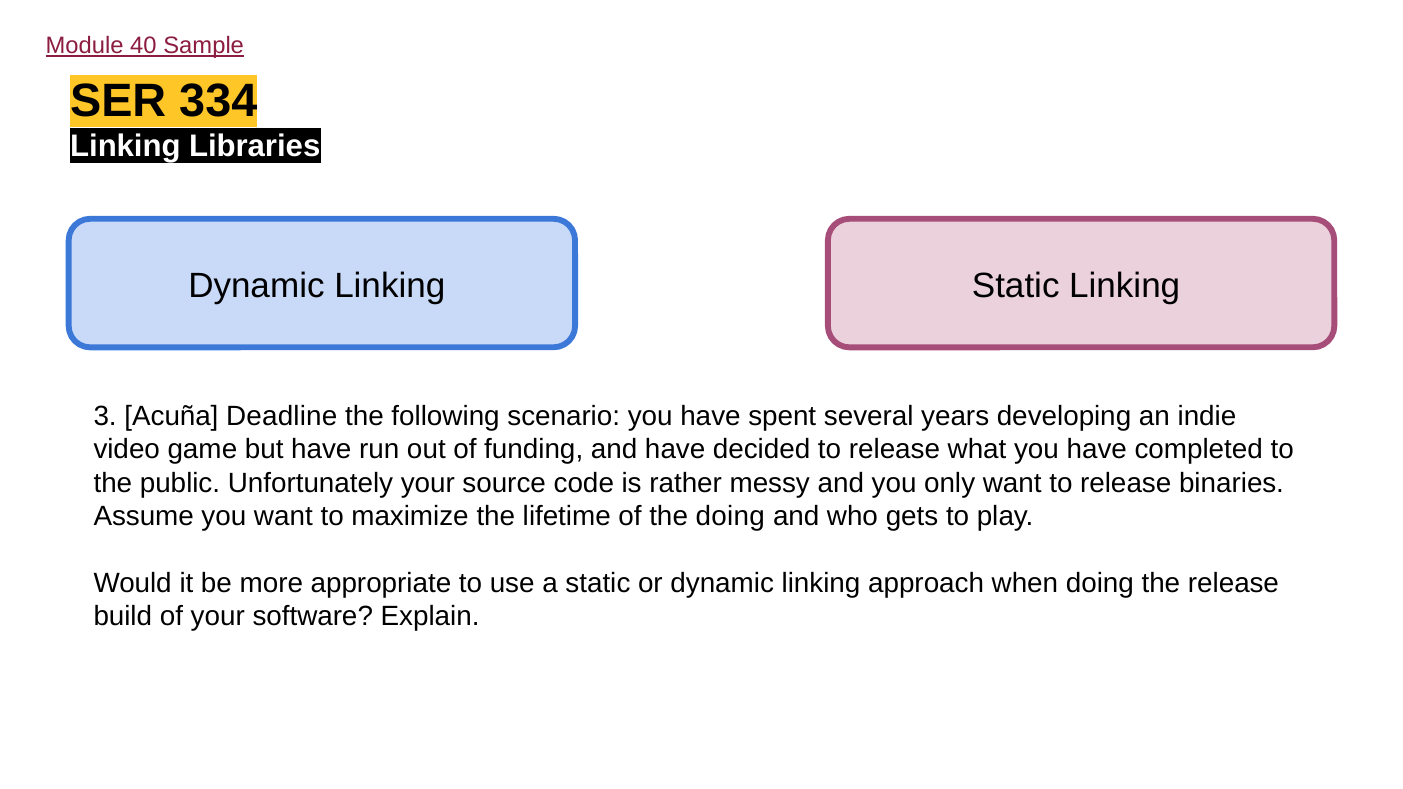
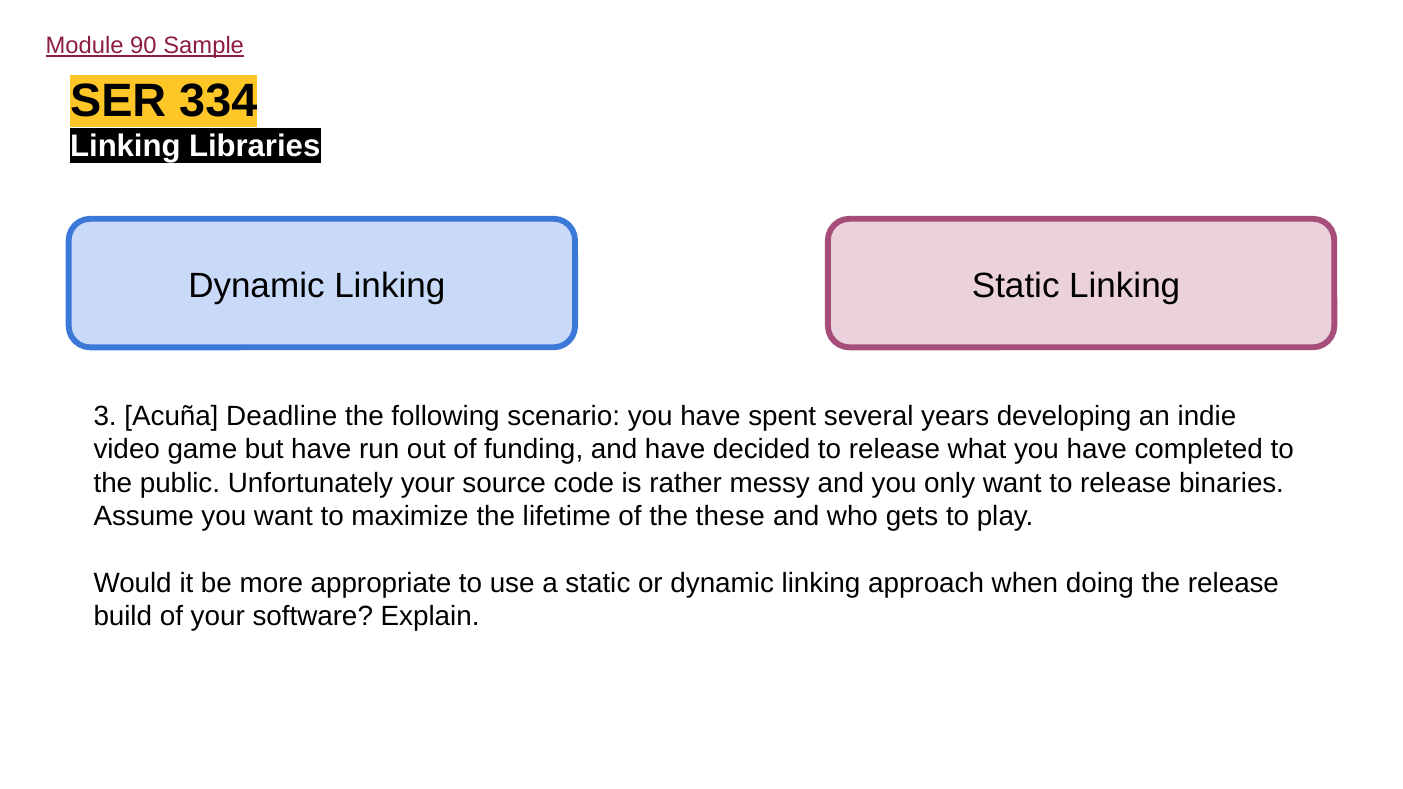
40: 40 -> 90 (143, 45)
the doing: doing -> these (730, 517)
